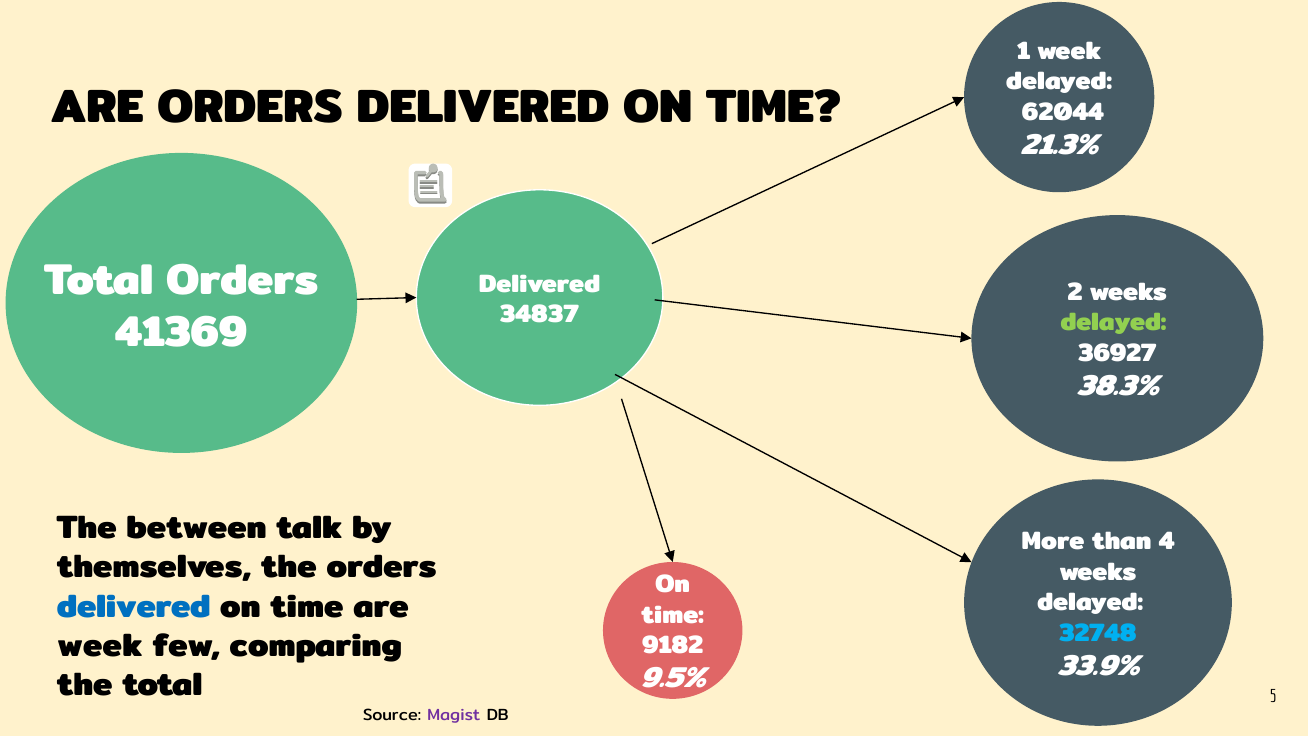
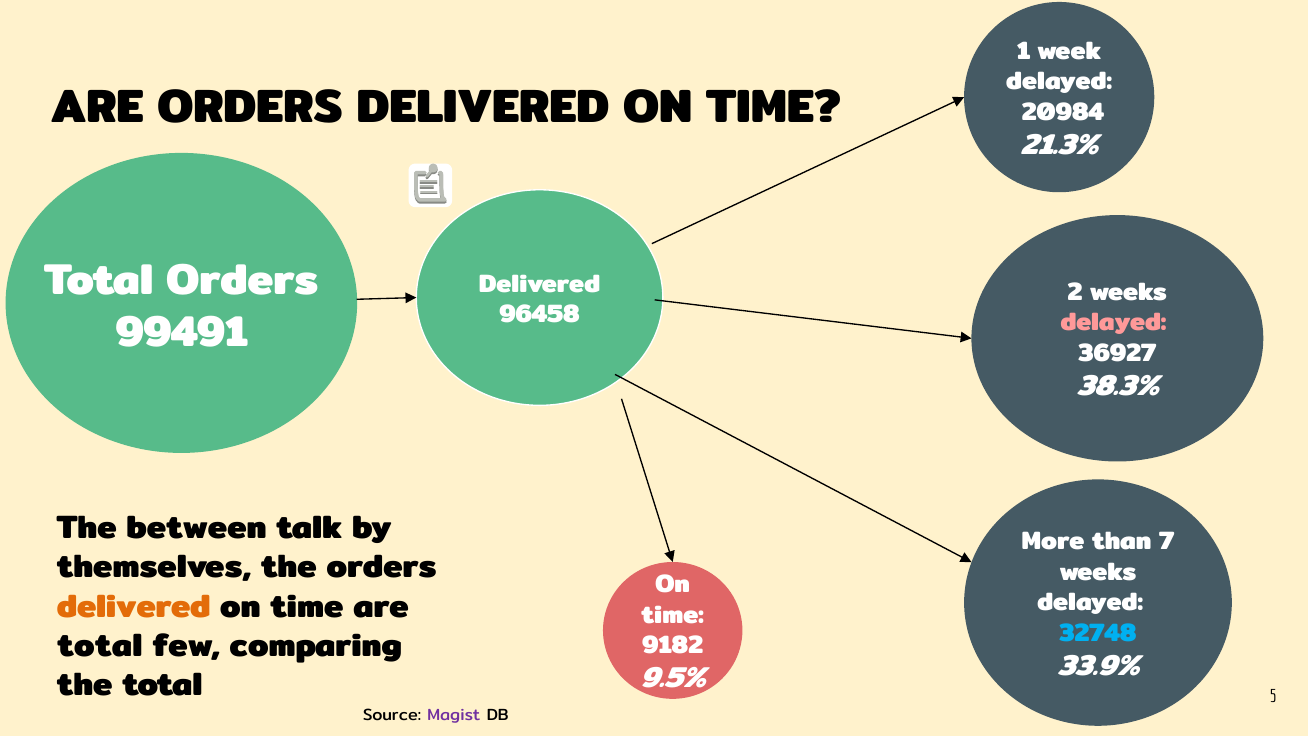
62044: 62044 -> 20984 (1063, 112)
34837: 34837 -> 96458 (540, 314)
delayed colour: light green -> pink (1113, 322)
41369: 41369 -> 99491 (182, 332)
4: 4 -> 7 (1167, 541)
delivered colour: blue -> orange (134, 606)
week: week -> total (100, 645)
